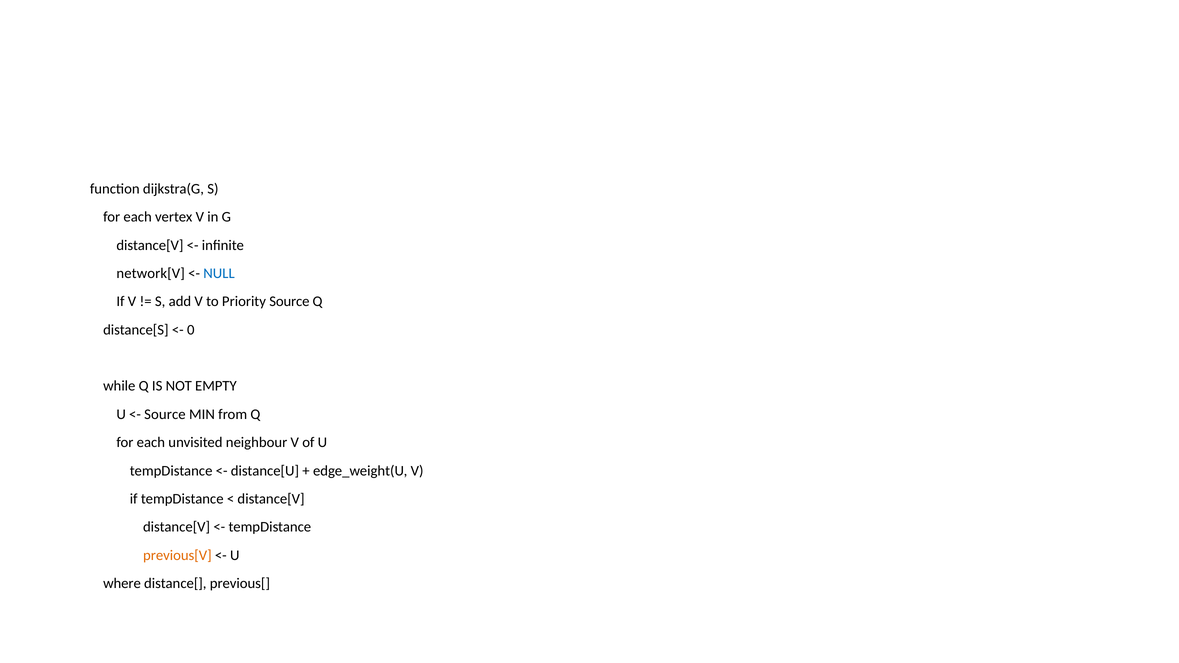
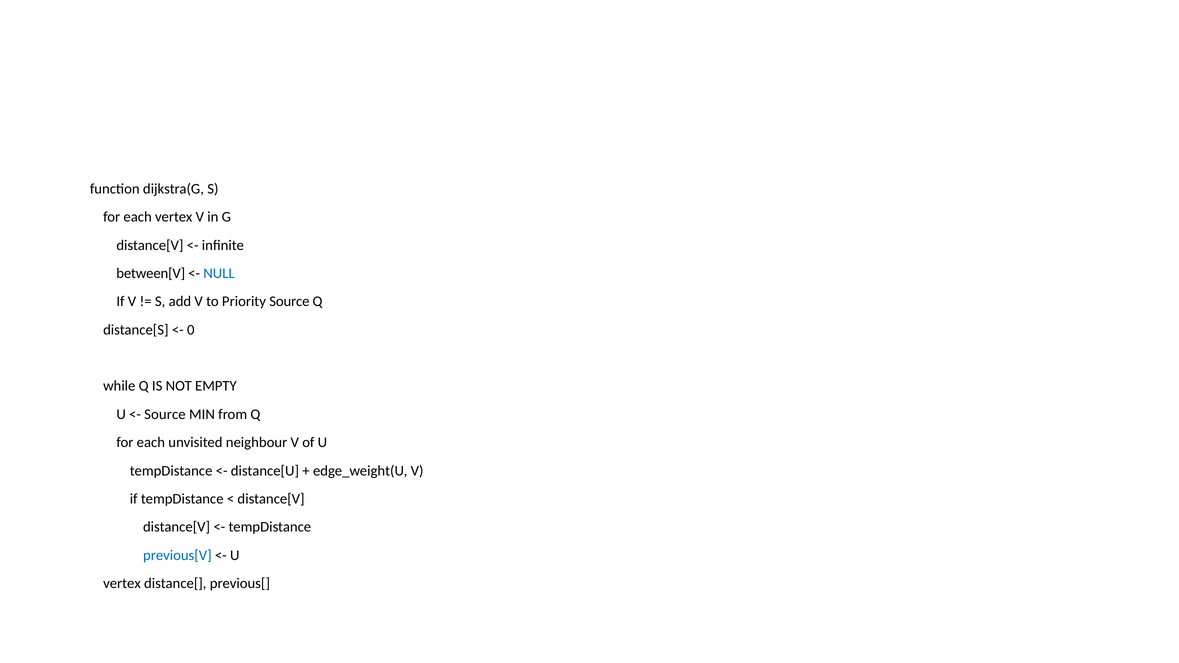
network[V: network[V -> between[V (151, 273)
previous[V colour: orange -> blue (177, 555)
where: where -> vertex (122, 584)
